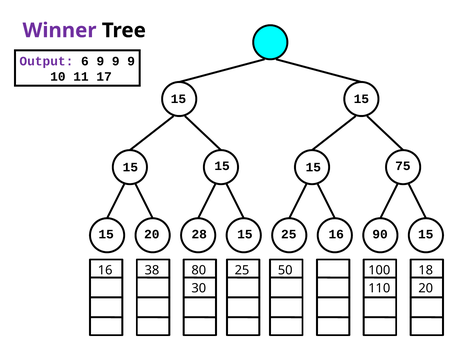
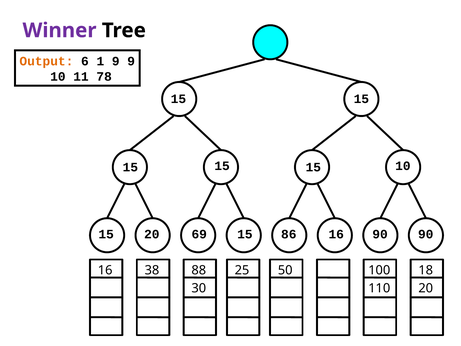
Output colour: purple -> orange (46, 61)
6 9: 9 -> 1 (100, 61)
17: 17 -> 78 (104, 77)
15 75: 75 -> 10 (403, 166)
28: 28 -> 69 (199, 234)
25: 25 -> 86 (289, 234)
90 15: 15 -> 90 (426, 234)
80: 80 -> 88 (199, 270)
